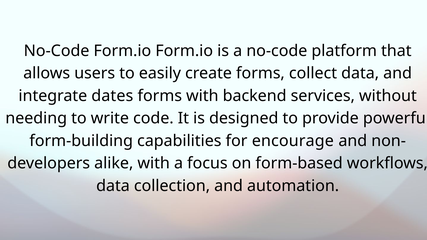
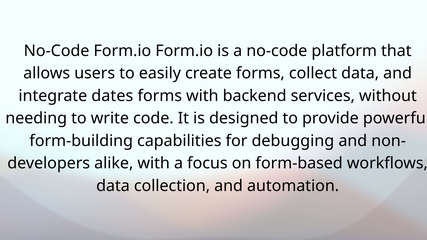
encourage: encourage -> debugging (293, 141)
